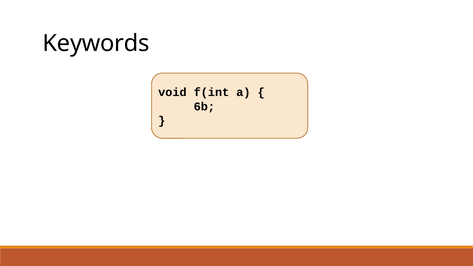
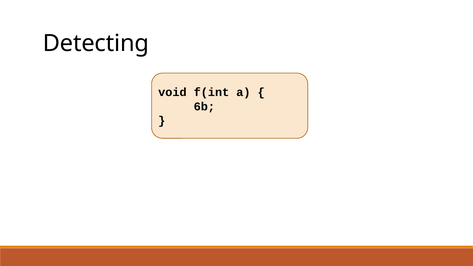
Keywords: Keywords -> Detecting (96, 43)
